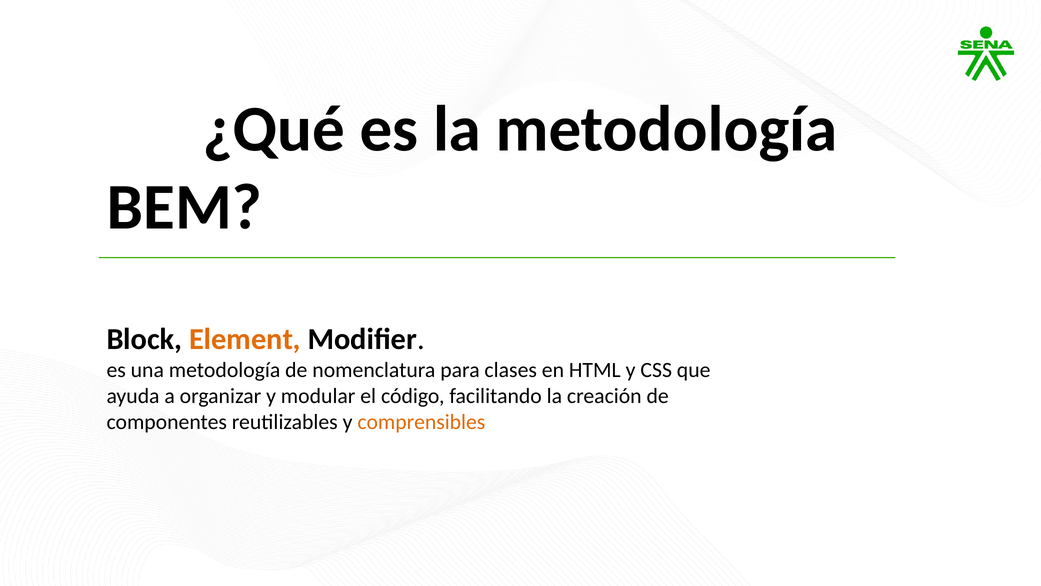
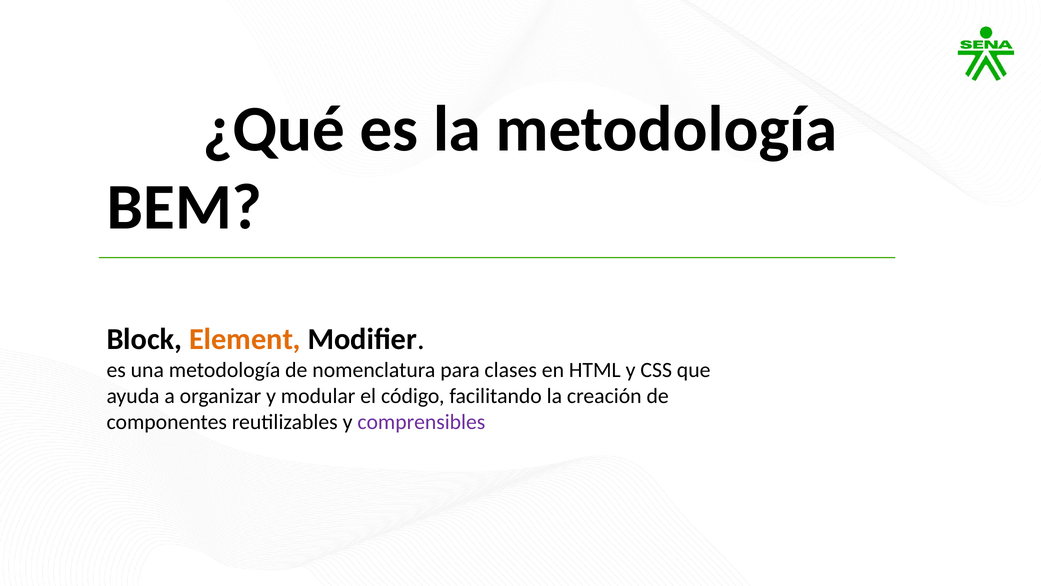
comprensibles colour: orange -> purple (421, 422)
